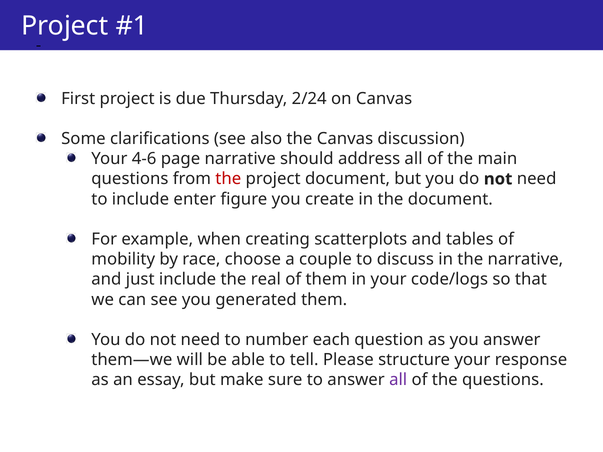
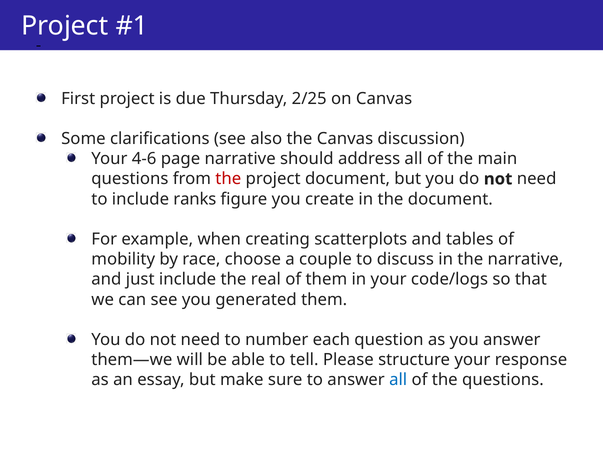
2/24: 2/24 -> 2/25 (309, 99)
enter: enter -> ranks (195, 199)
all colour: purple -> blue (398, 380)
